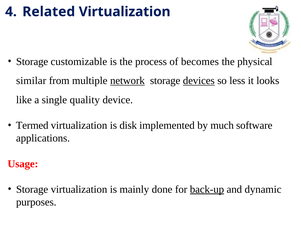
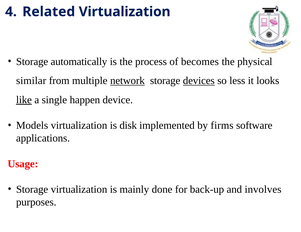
customizable: customizable -> automatically (79, 62)
like underline: none -> present (24, 100)
quality: quality -> happen (85, 100)
Termed: Termed -> Models (32, 126)
much: much -> firms (222, 126)
back-up underline: present -> none (207, 190)
dynamic: dynamic -> involves (263, 190)
